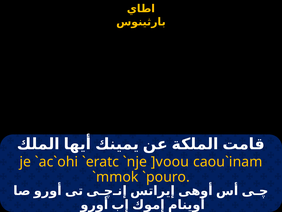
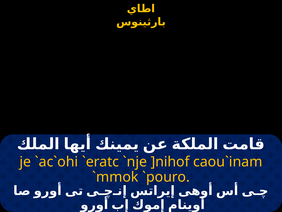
]voou: ]voou -> ]nihof (170, 161)
